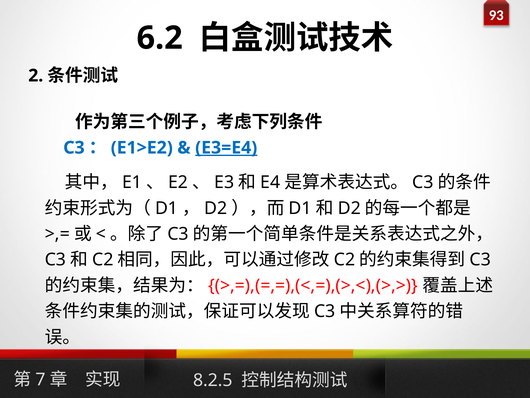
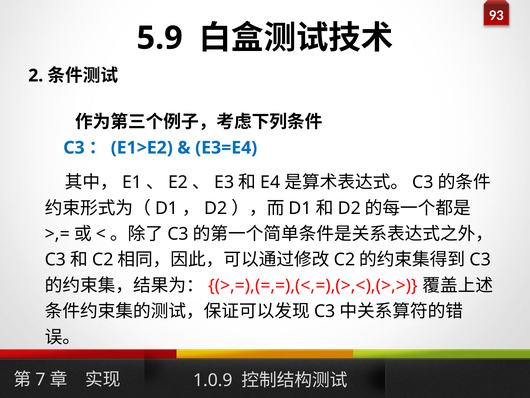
6.2: 6.2 -> 5.9 (160, 38)
E3=E4 underline: present -> none (226, 148)
8.2.5: 8.2.5 -> 1.0.9 (213, 380)
